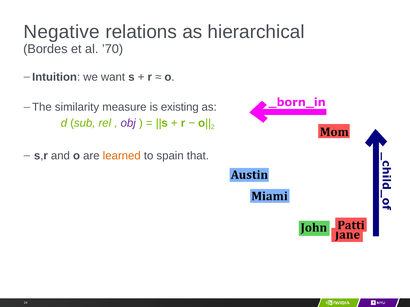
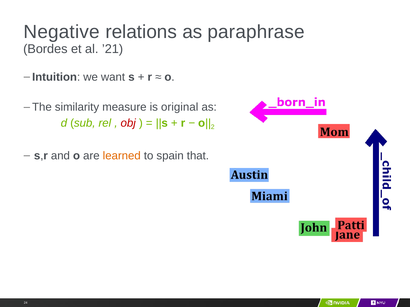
hierarchical: hierarchical -> paraphrase (256, 32)
’70: ’70 -> ’21 (113, 49)
existing: existing -> original (180, 107)
obj colour: purple -> red (128, 123)
